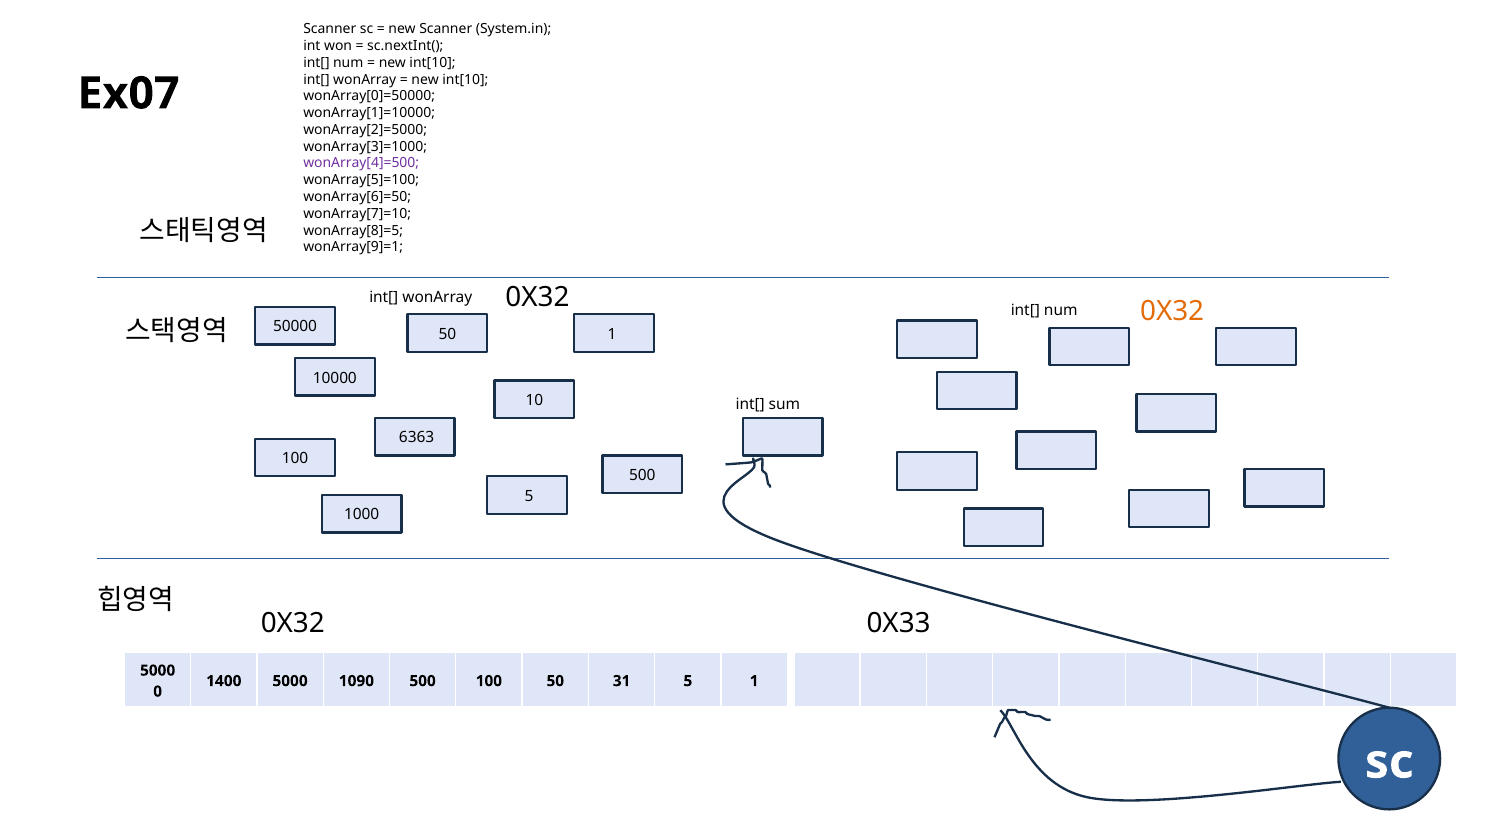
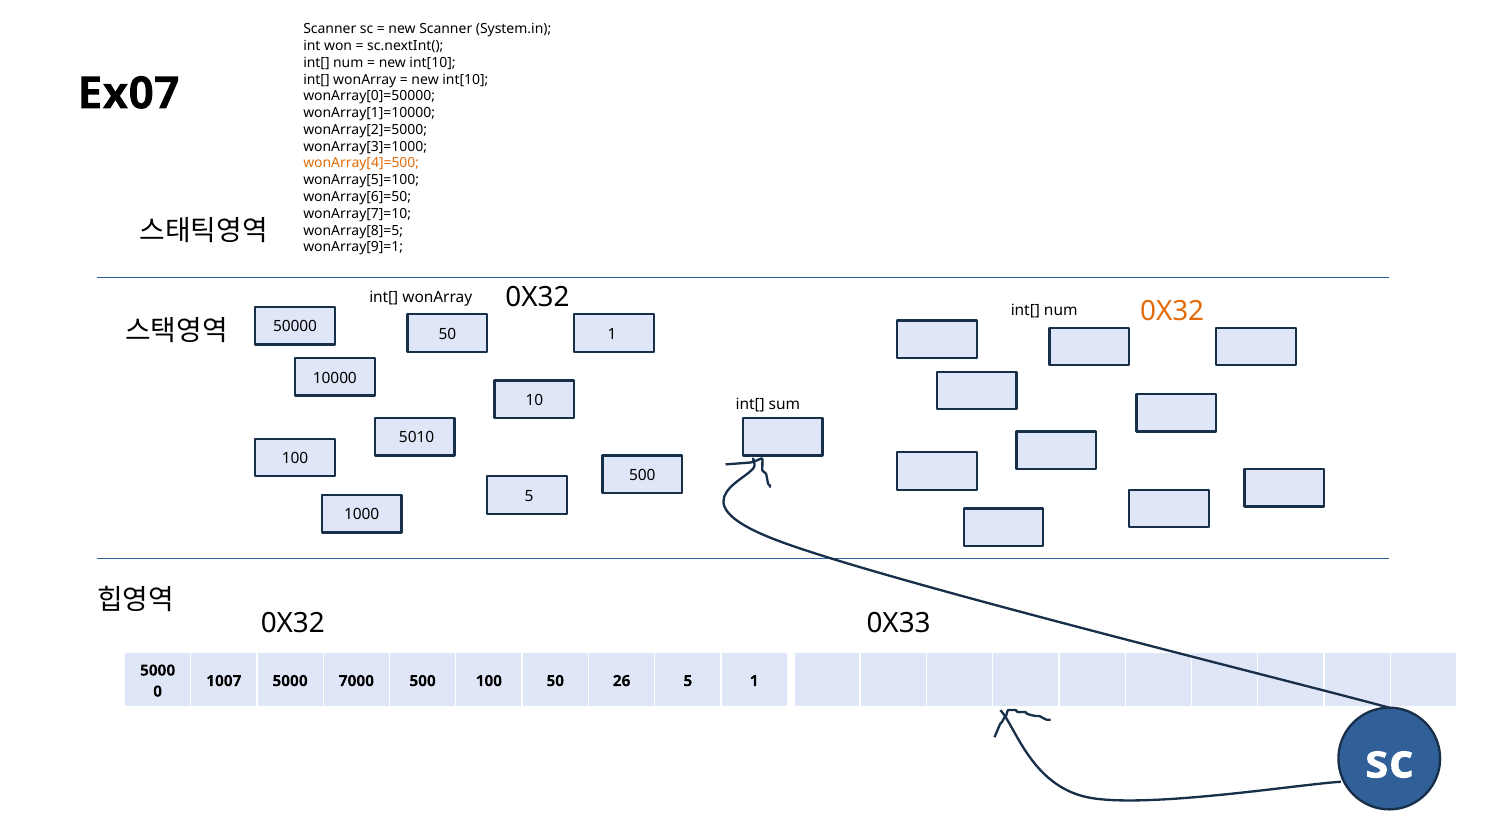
wonArray[4]=500 colour: purple -> orange (361, 163)
6363: 6363 -> 5010 (417, 438)
1400: 1400 -> 1007 (224, 681)
1090: 1090 -> 7000 (356, 681)
31: 31 -> 26 (622, 681)
